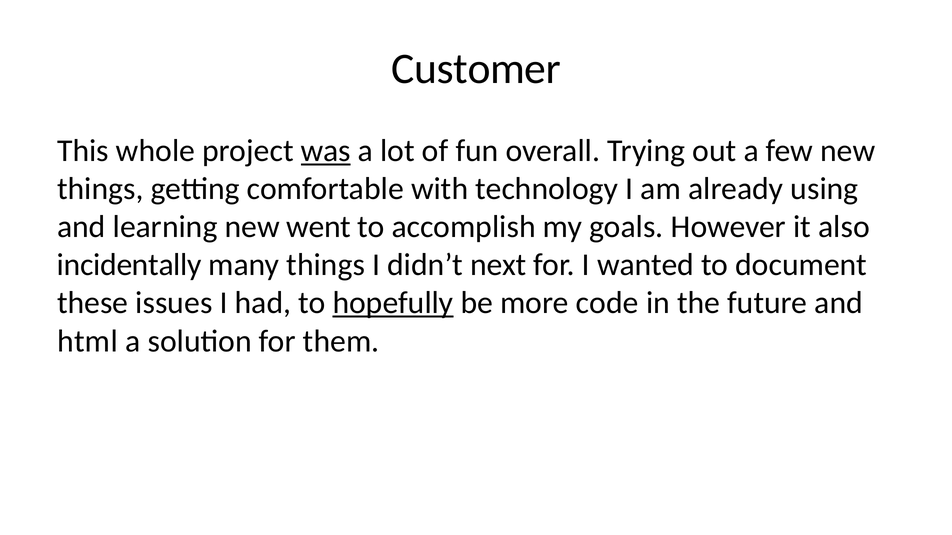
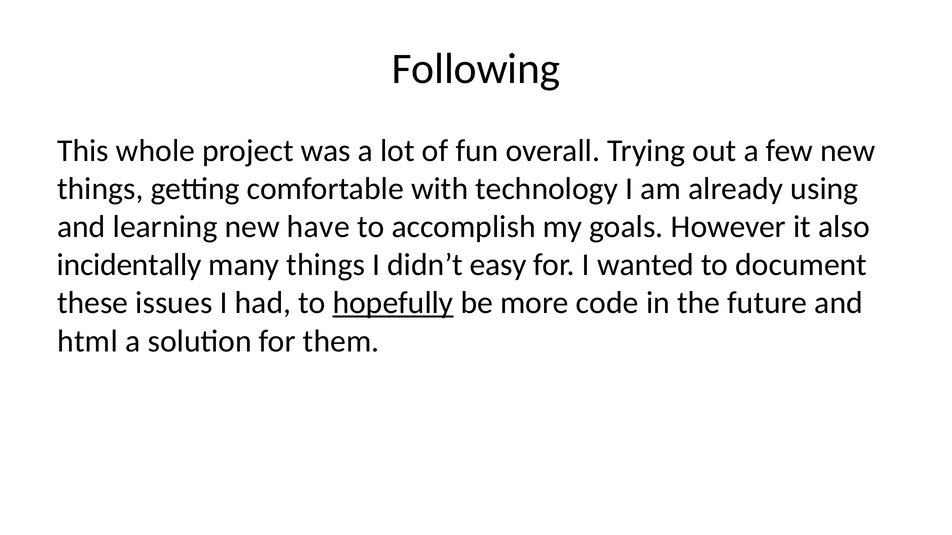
Customer: Customer -> Following (476, 69)
was underline: present -> none (326, 151)
went: went -> have (318, 227)
next: next -> easy (498, 265)
